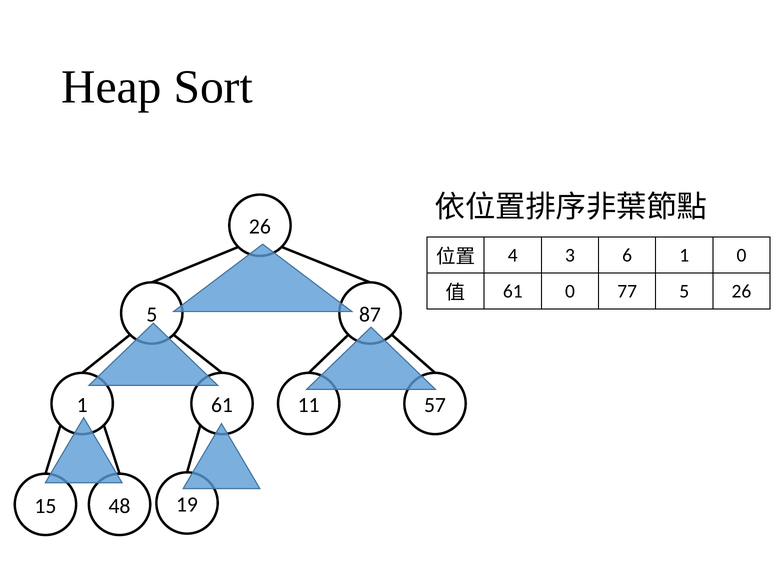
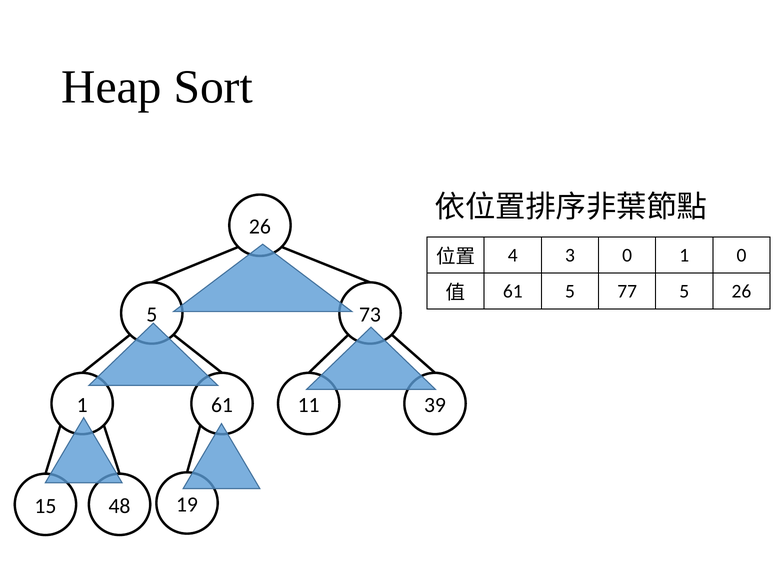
3 6: 6 -> 0 (627, 255)
61 0: 0 -> 5 (570, 291)
87: 87 -> 73 (370, 315)
57: 57 -> 39 (435, 405)
